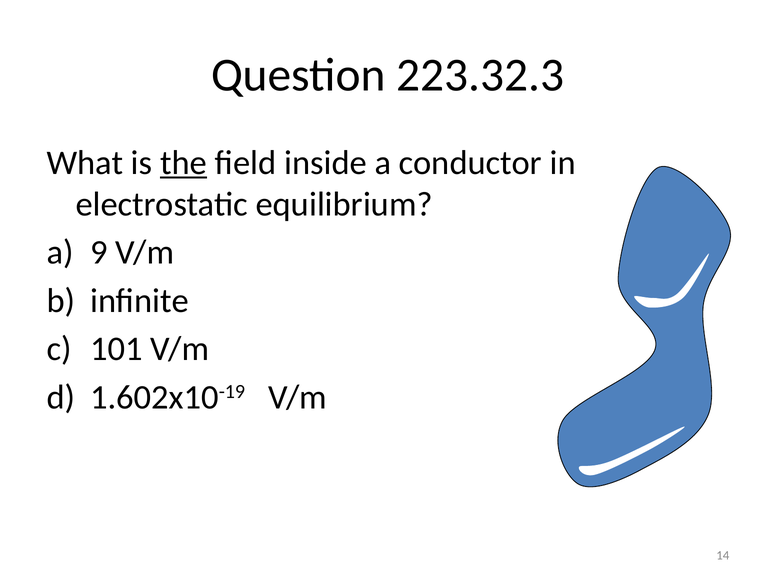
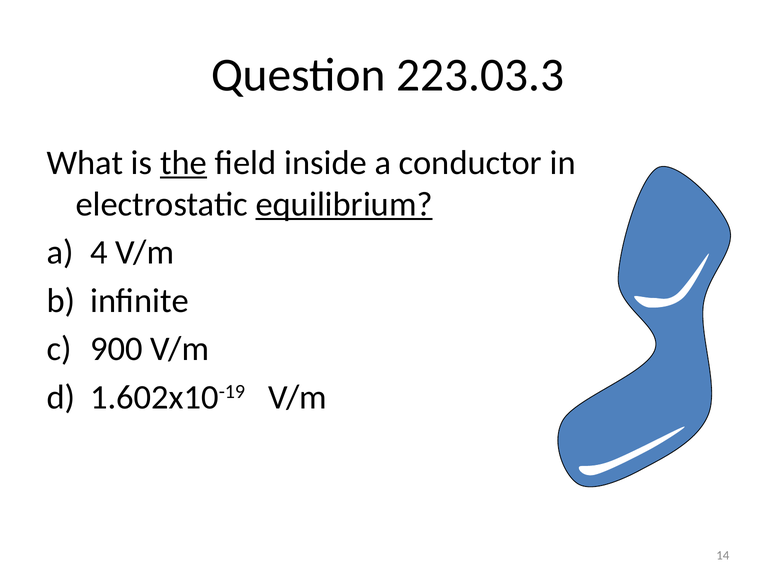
223.32.3: 223.32.3 -> 223.03.3 (480, 75)
equilibrium underline: none -> present (344, 204)
9: 9 -> 4 (99, 252)
101: 101 -> 900 (116, 349)
